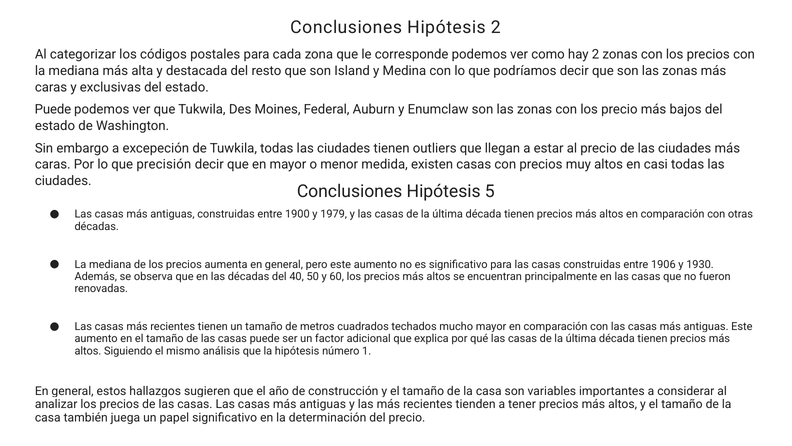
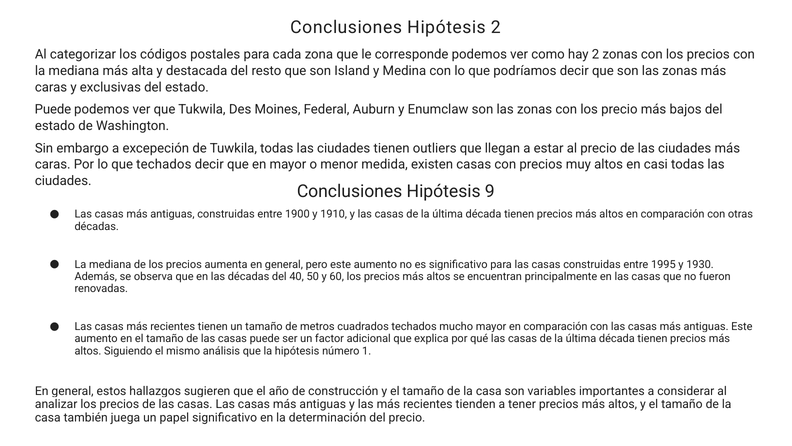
que precisión: precisión -> techados (164, 164)
5: 5 -> 9 (490, 191)
1979: 1979 -> 1910 (334, 214)
1906: 1906 -> 1995 (663, 264)
